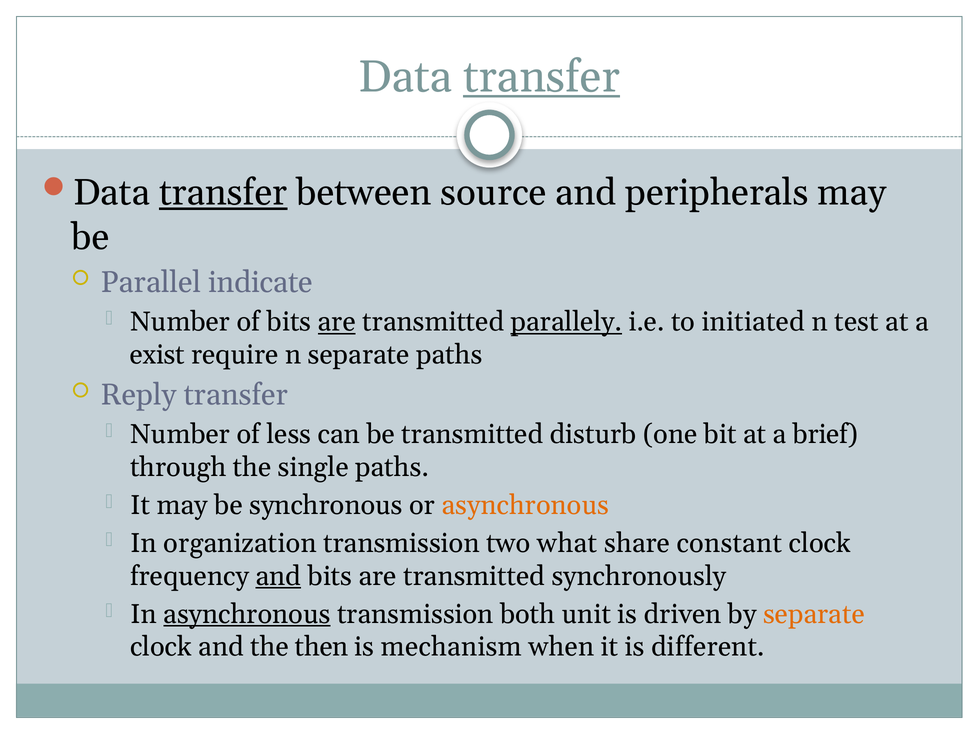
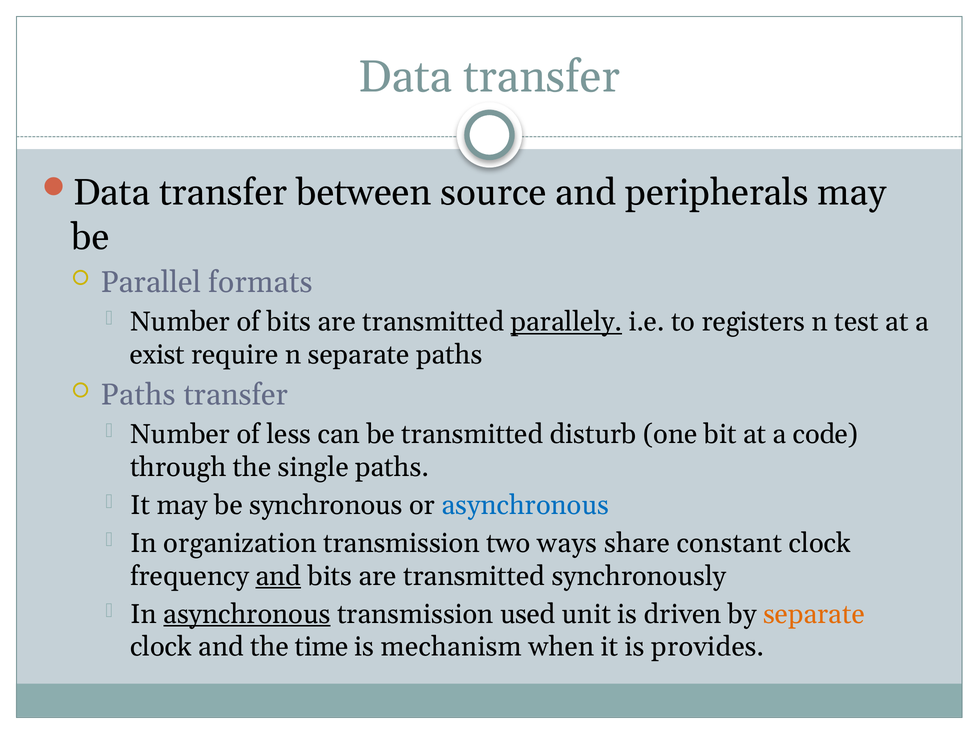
transfer underline: present -> none (542, 77)
transfer underline: present -> none (223, 193)
indicate: indicate -> formats (260, 282)
are underline: present -> none (337, 322)
initiated: initiated -> registers (753, 322)
Reply: Reply -> Paths (138, 395)
brief: brief -> code (825, 435)
asynchronous colour: orange -> blue (525, 505)
what: what -> ways (567, 544)
both: both -> used (528, 614)
then: then -> time (322, 647)
different: different -> provides (708, 647)
